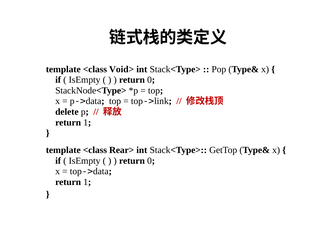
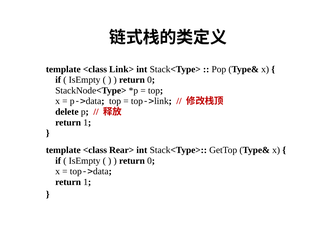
Void>: Void> -> Link> (122, 69)
